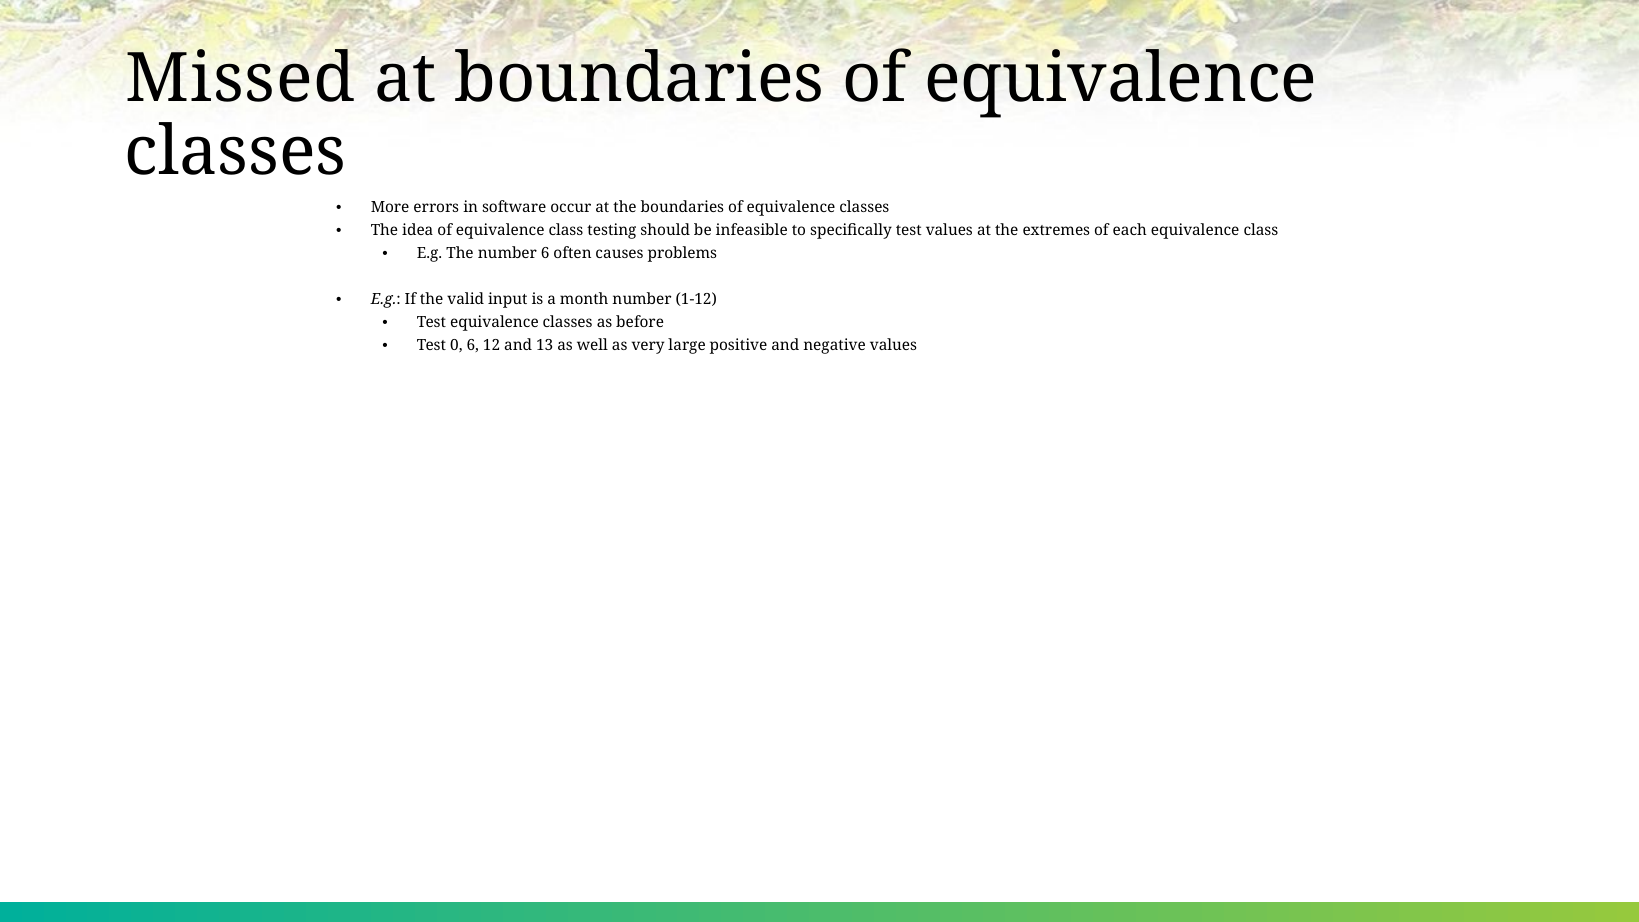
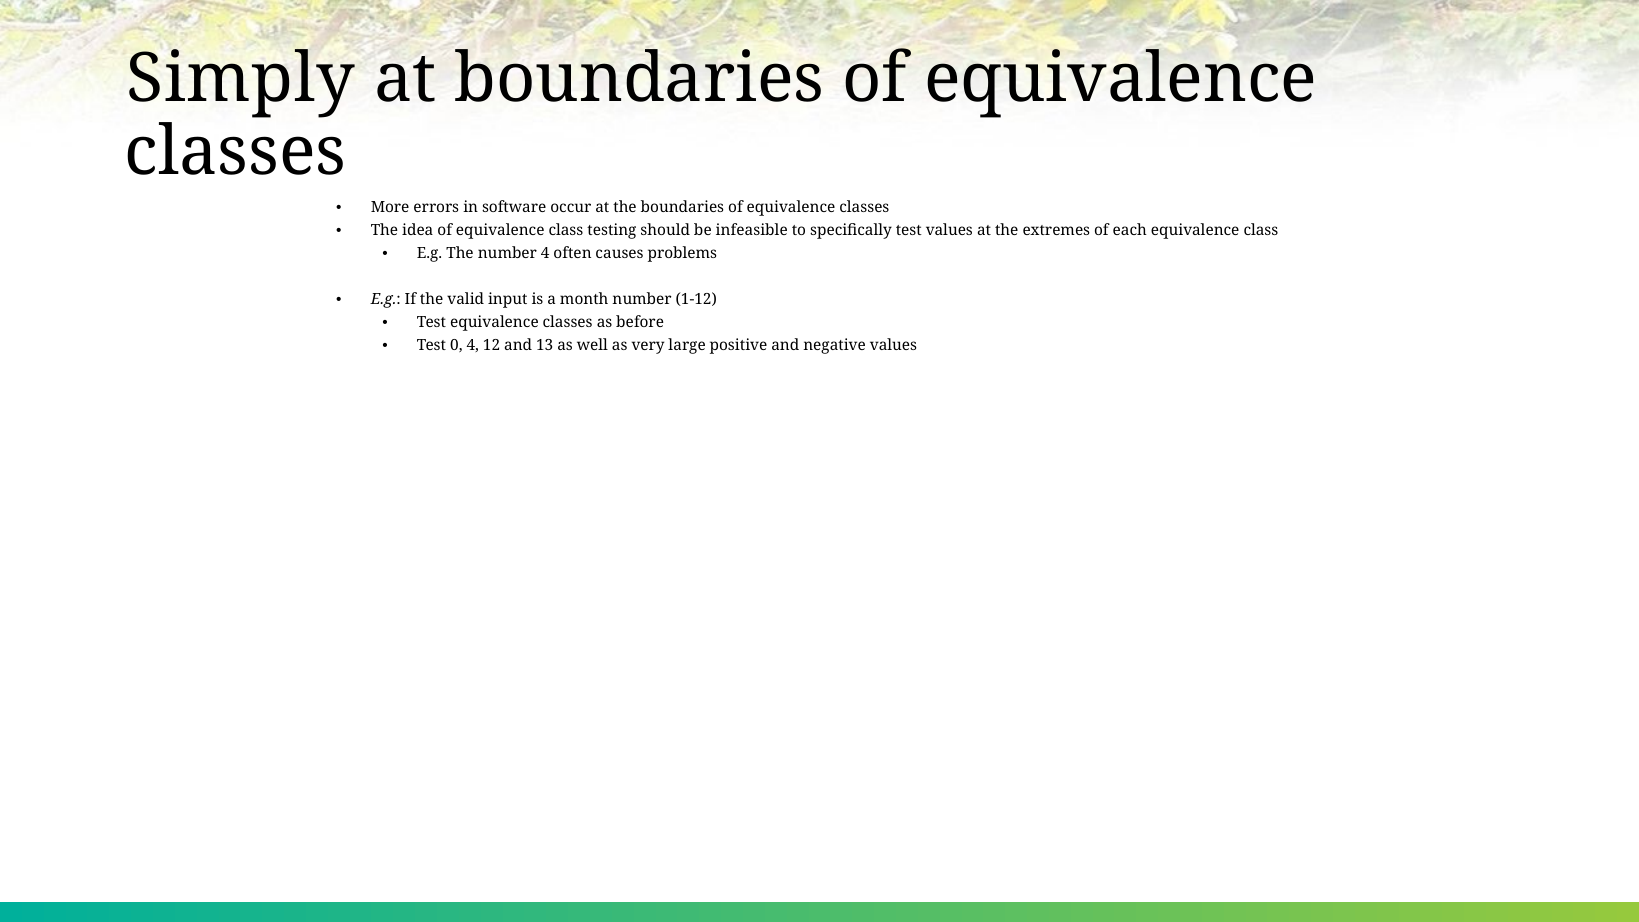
Missed: Missed -> Simply (241, 79)
number 6: 6 -> 4 (545, 254)
0 6: 6 -> 4 (473, 346)
